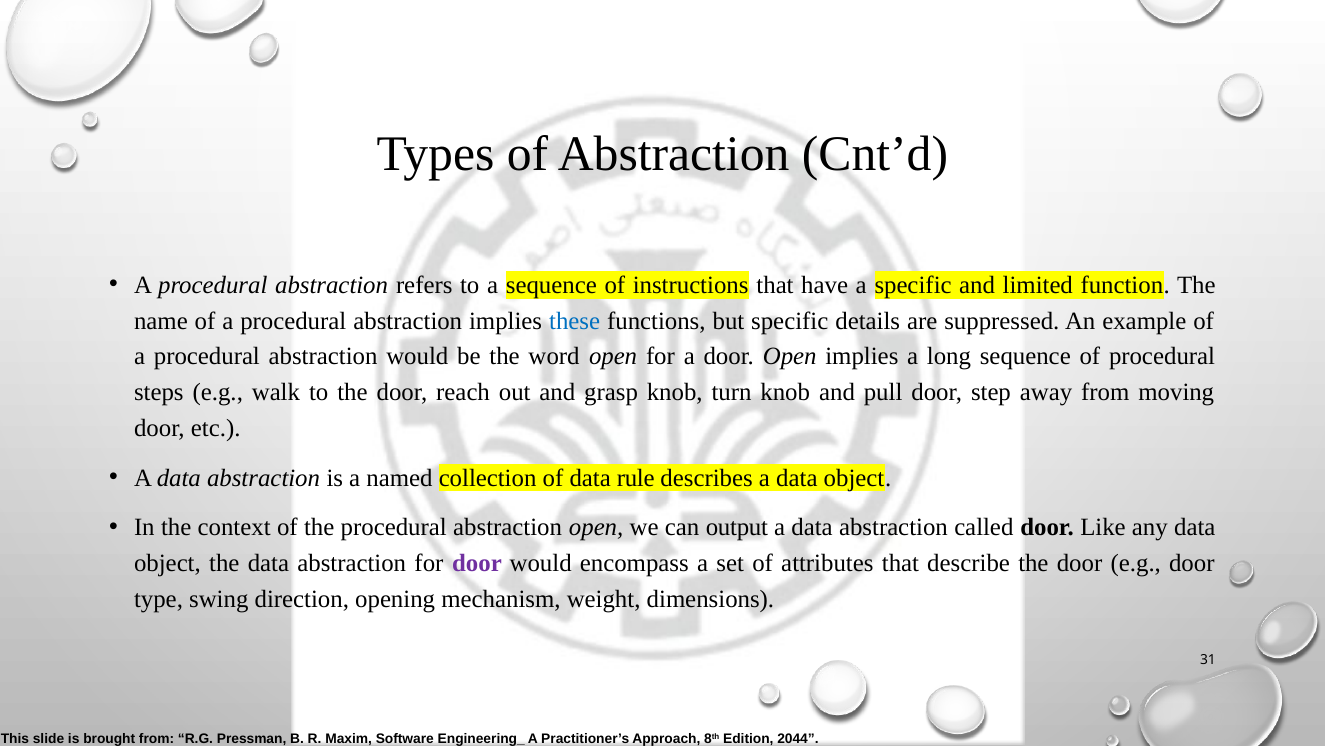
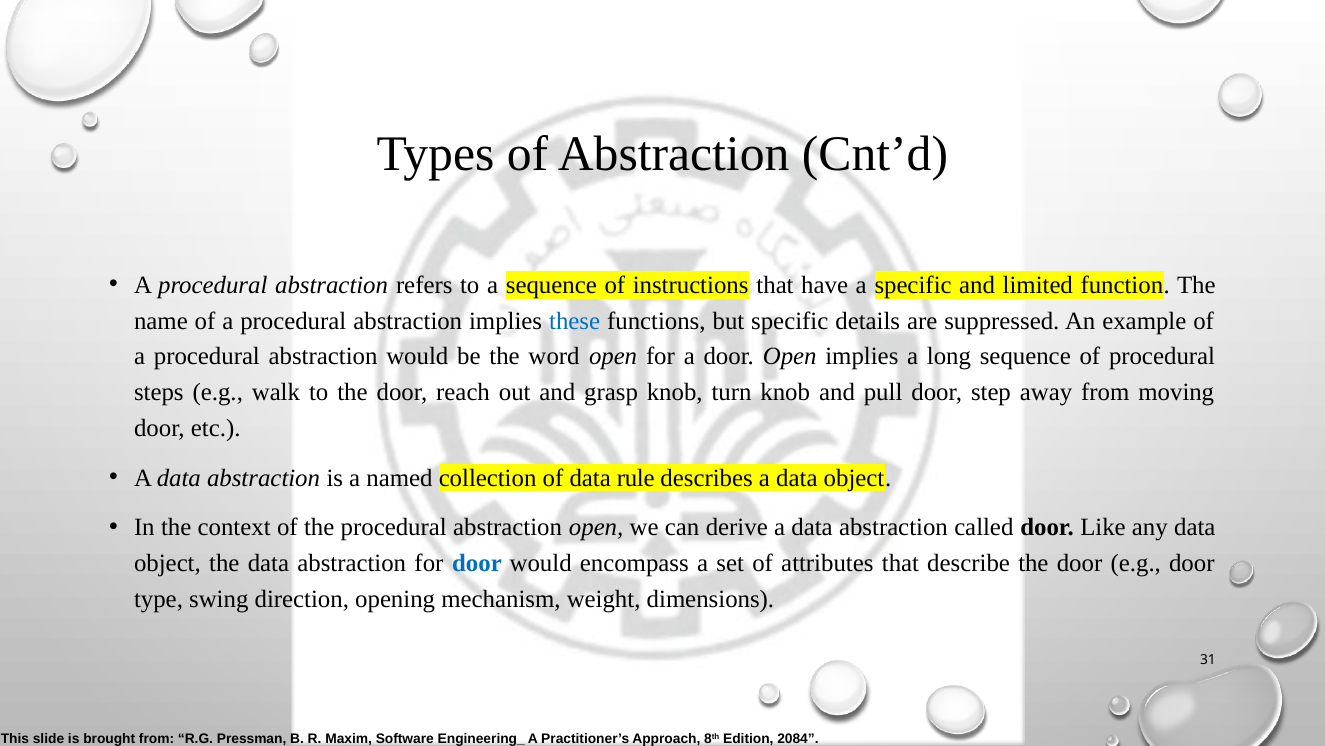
output: output -> derive (737, 527)
door colour: purple -> blue (477, 563)
2044: 2044 -> 2084 (798, 738)
